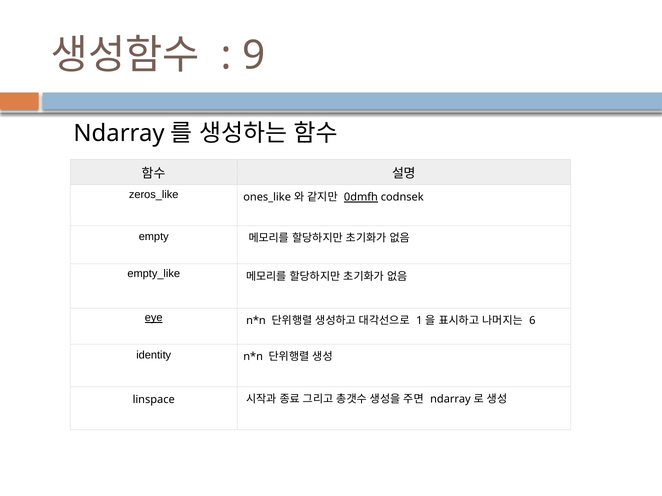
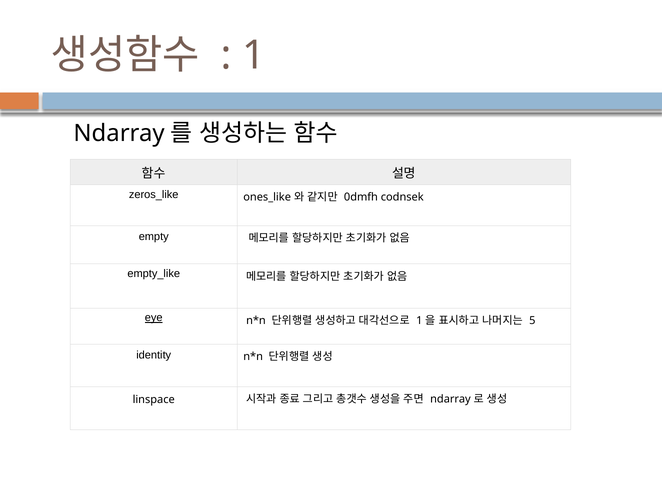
9: 9 -> 1 (254, 55)
0dmfh underline: present -> none (361, 198)
6: 6 -> 5 (532, 321)
